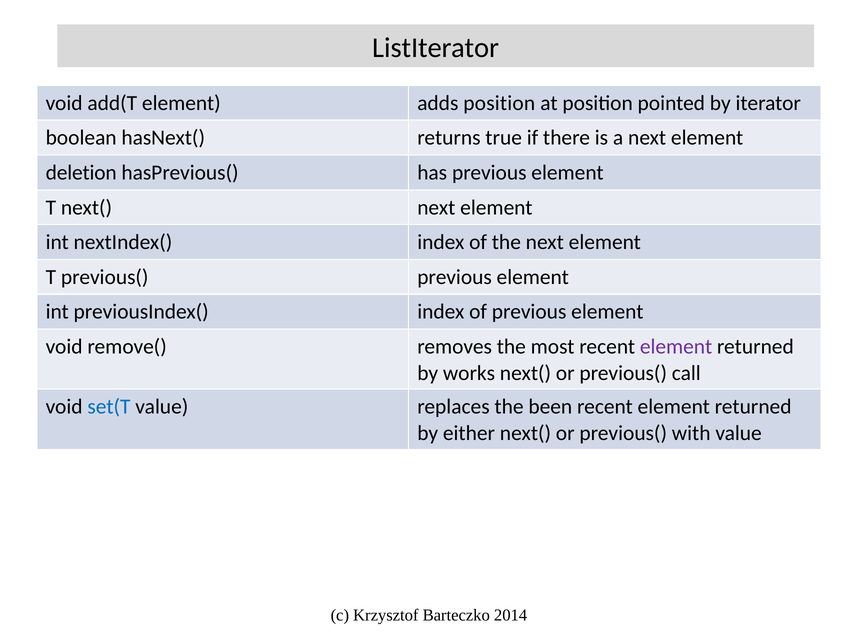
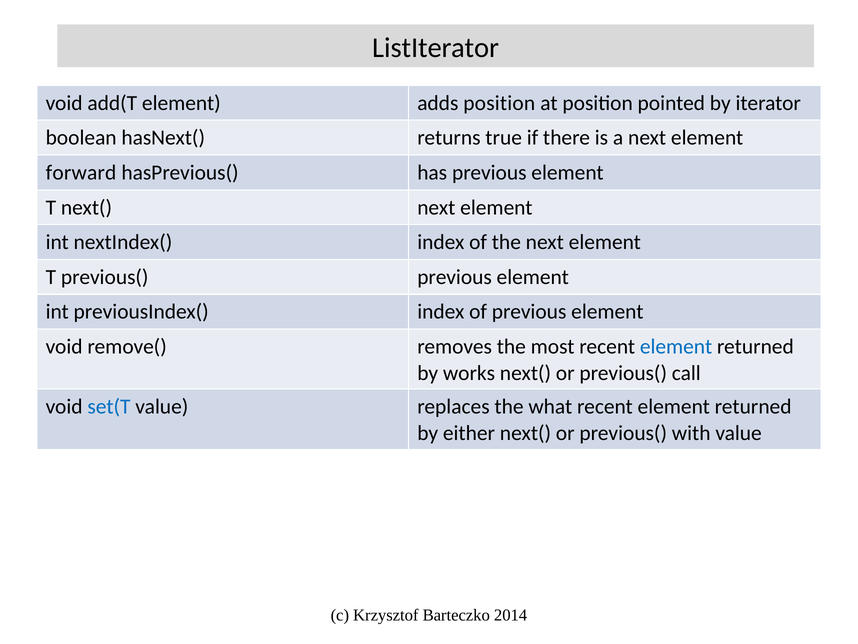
deletion: deletion -> forward (81, 172)
element colour: purple -> blue (676, 346)
been: been -> what (550, 407)
